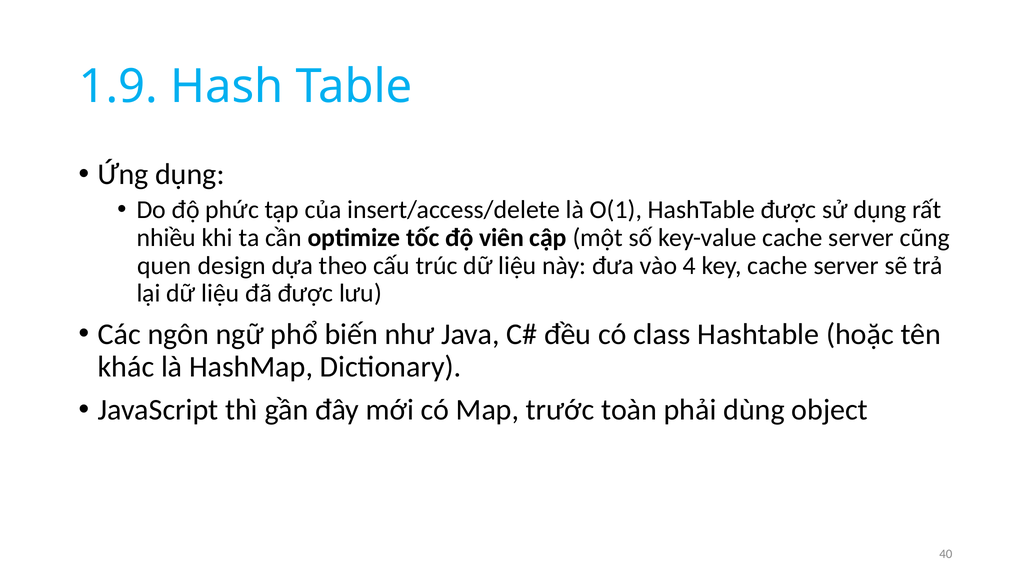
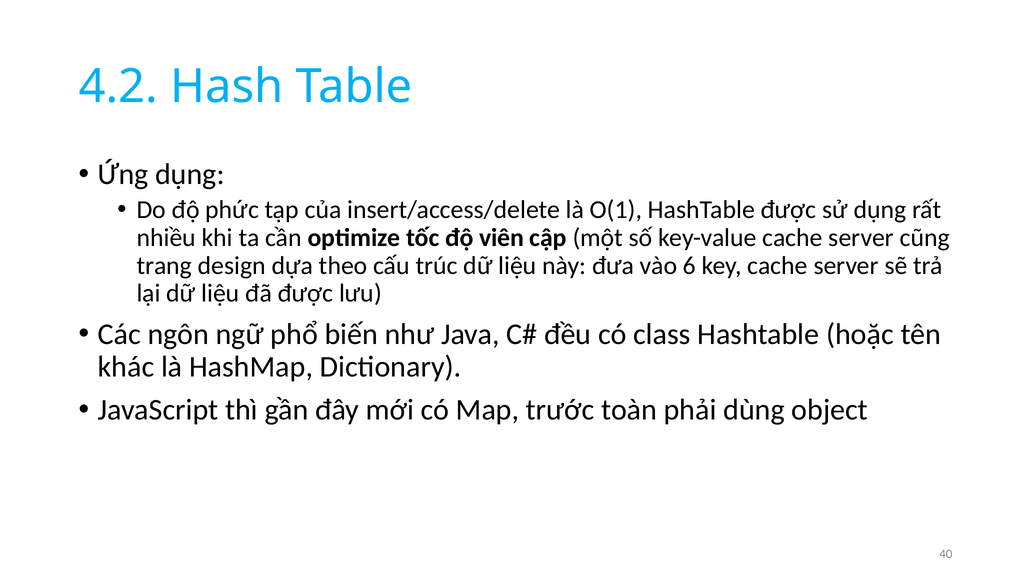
1.9: 1.9 -> 4.2 (118, 87)
quen: quen -> trang (164, 266)
4: 4 -> 6 (689, 266)
